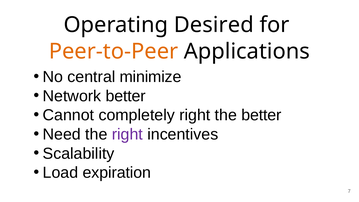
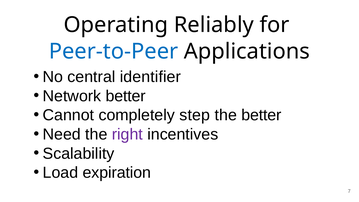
Desired: Desired -> Reliably (214, 25)
Peer-to-Peer colour: orange -> blue (113, 51)
minimize: minimize -> identifier (150, 77)
completely right: right -> step (195, 115)
